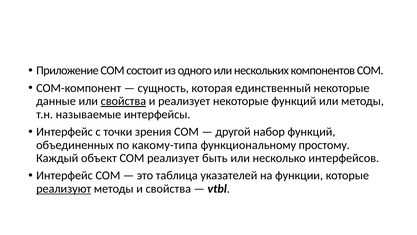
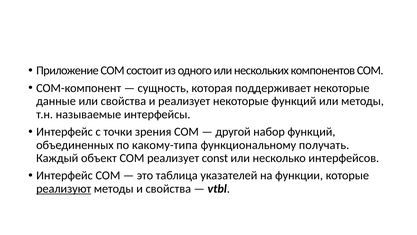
единственный: единственный -> поддерживает (273, 88)
свойства underline: present -> none (123, 101)
простому: простому -> получать (324, 145)
быть: быть -> const (215, 158)
